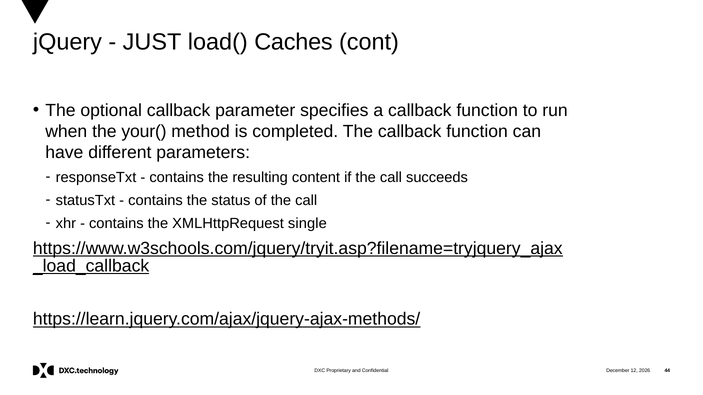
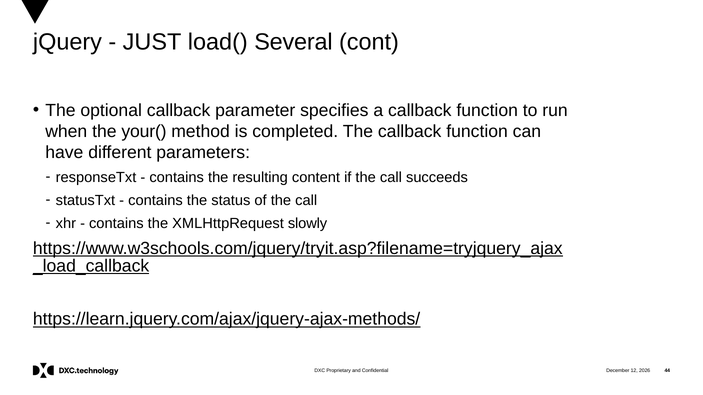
Caches: Caches -> Several (293, 42)
single: single -> slowly (308, 224)
